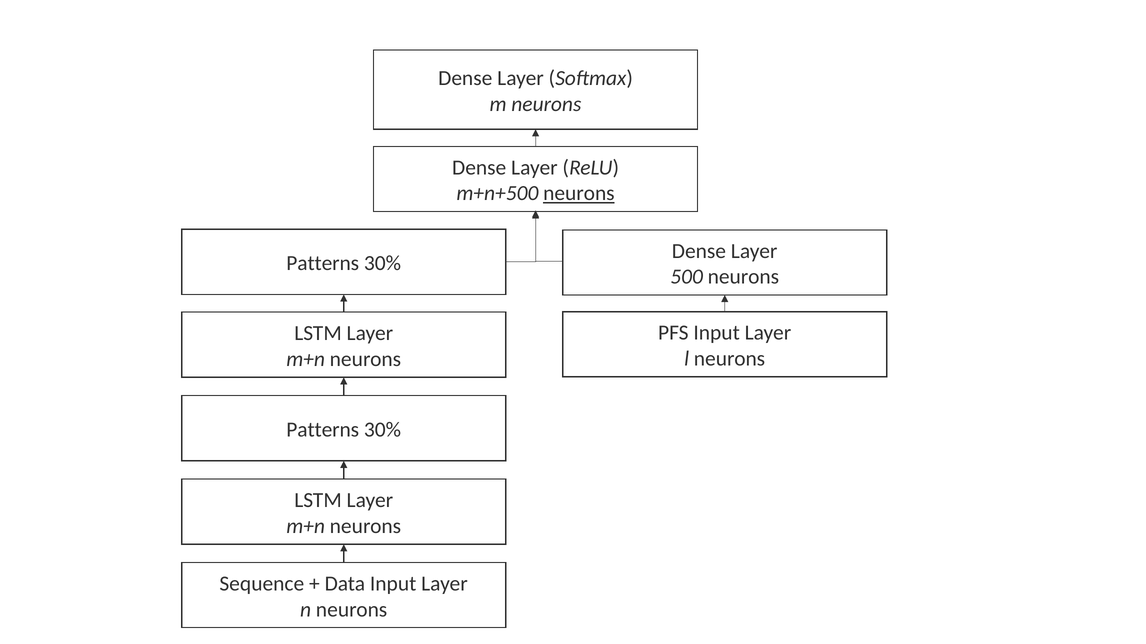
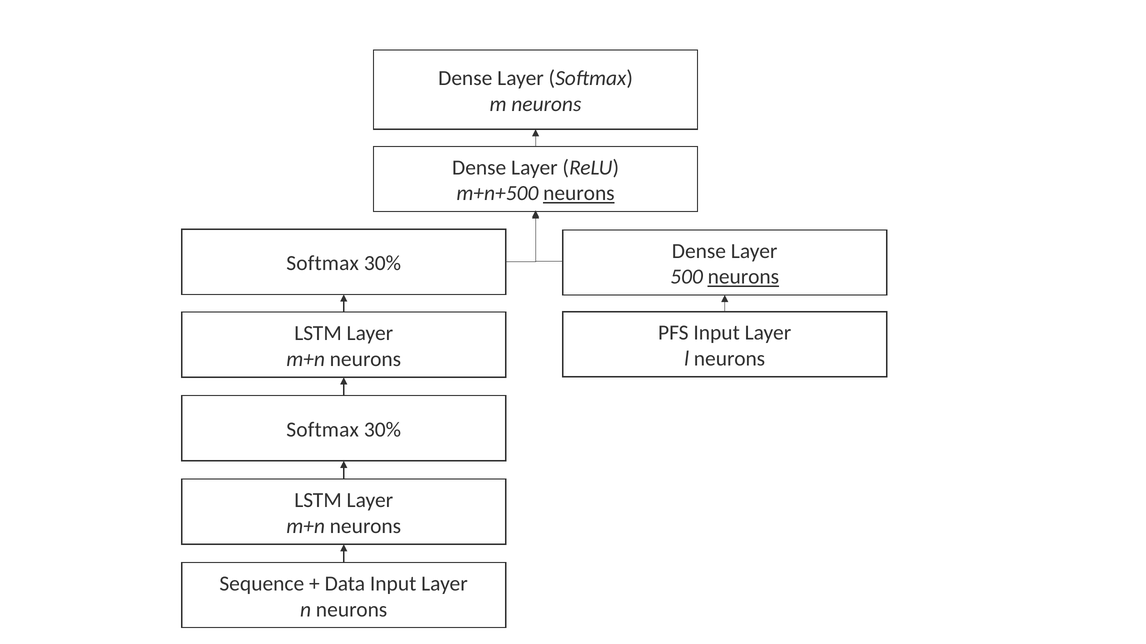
Patterns: Patterns -> Softmax (323, 264)
neurons underline: none -> present (743, 277)
Patterns: Patterns -> Softmax (323, 430)
